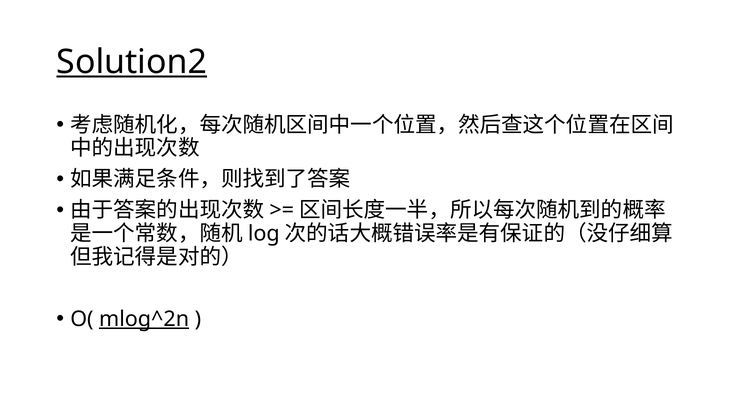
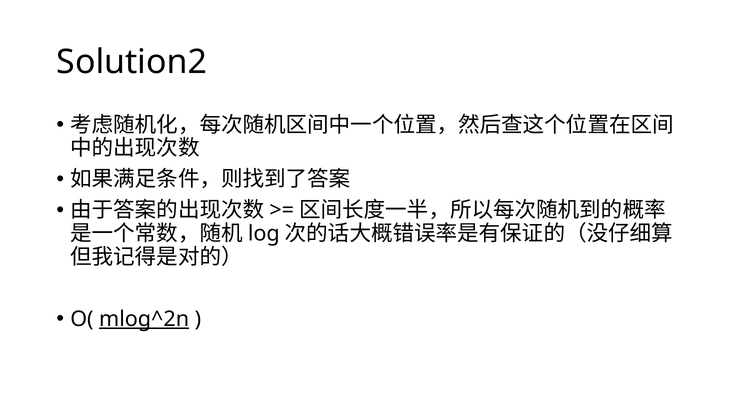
Solution2 underline: present -> none (132, 62)
